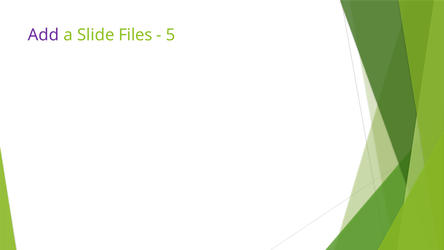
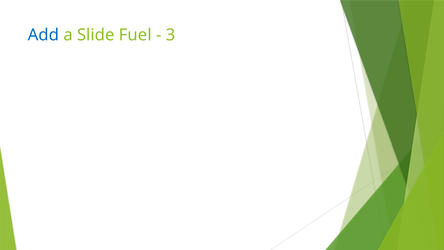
Add colour: purple -> blue (44, 35)
Files: Files -> Fuel (135, 35)
5: 5 -> 3 (171, 35)
